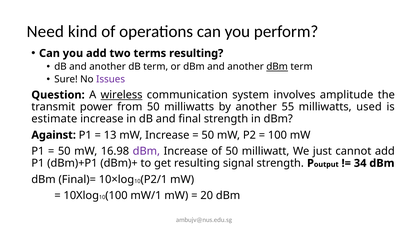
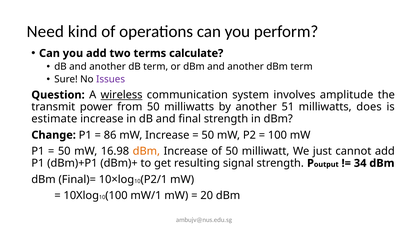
terms resulting: resulting -> calculate (196, 53)
dBm underline: present -> none (277, 67)
55: 55 -> 51 (288, 107)
used: used -> does (369, 107)
Against: Against -> Change (54, 135)
13: 13 -> 86 (110, 135)
dBm colour: purple -> orange (146, 151)
